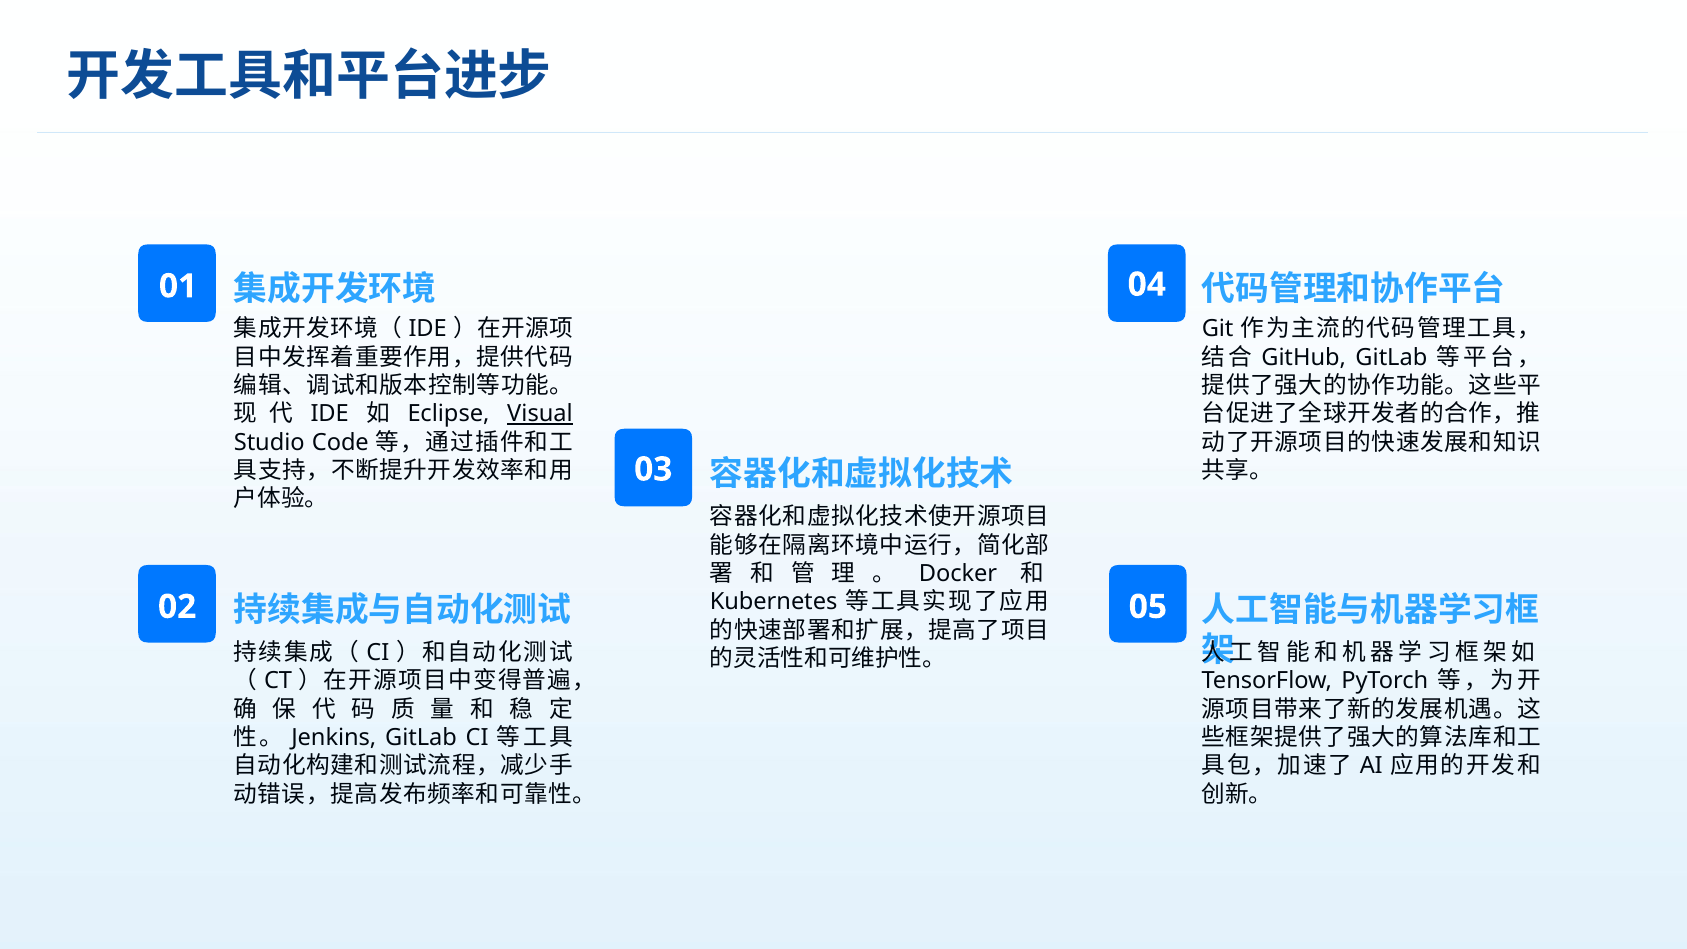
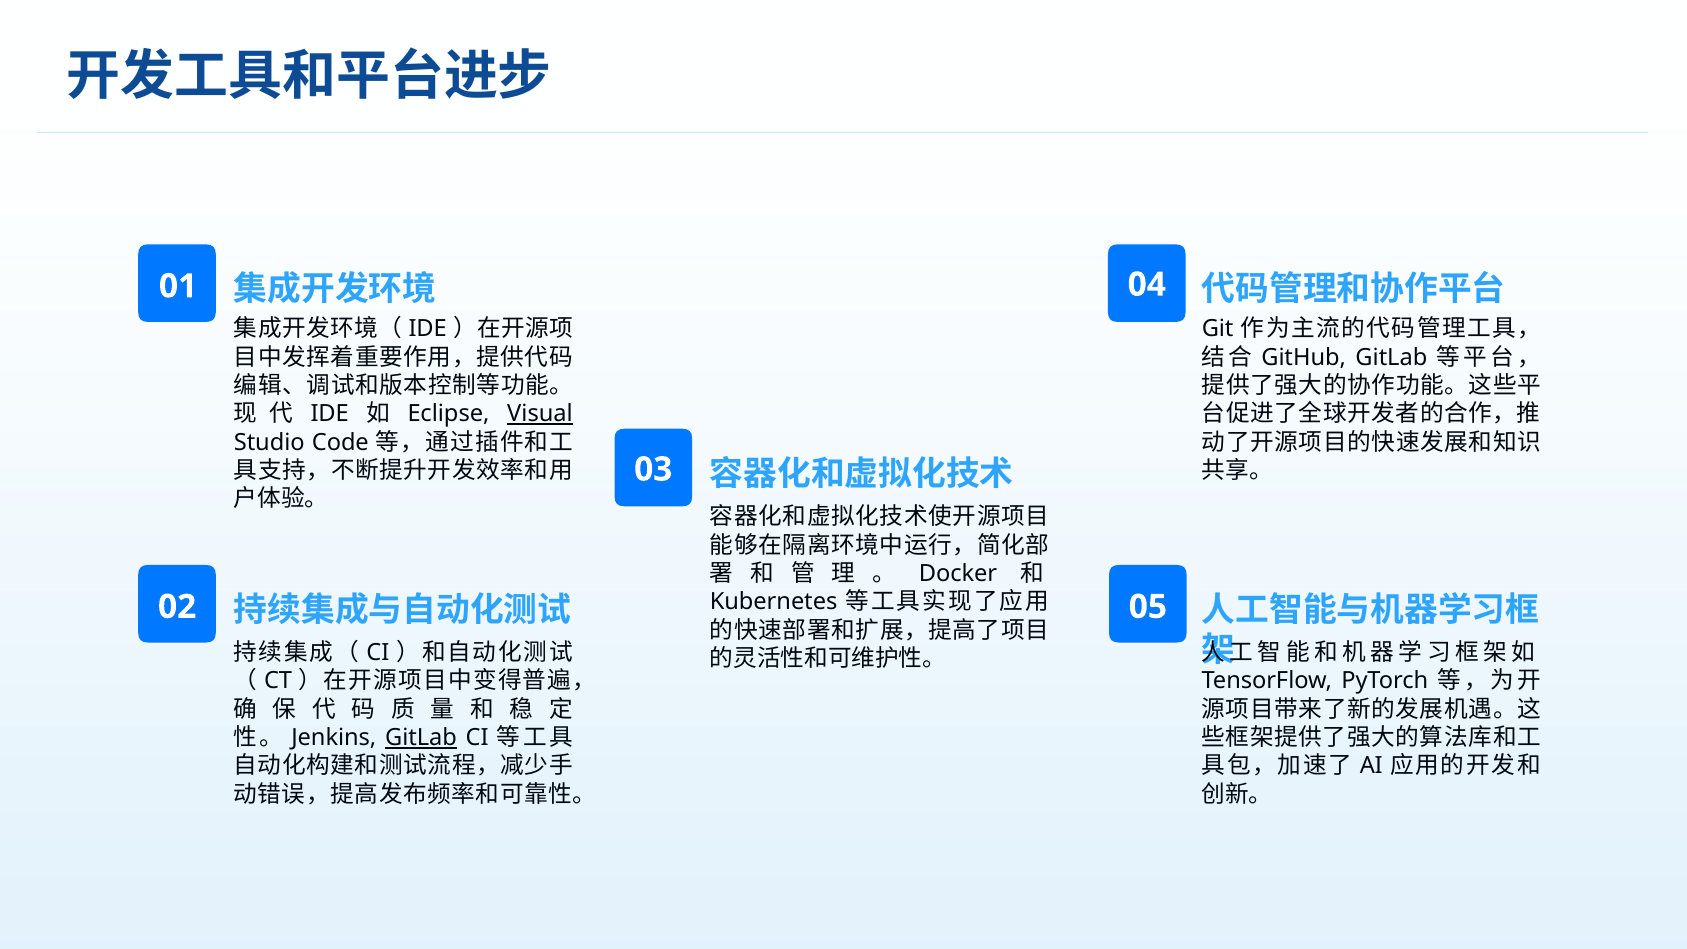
GitLab underline: none -> present (421, 738)
